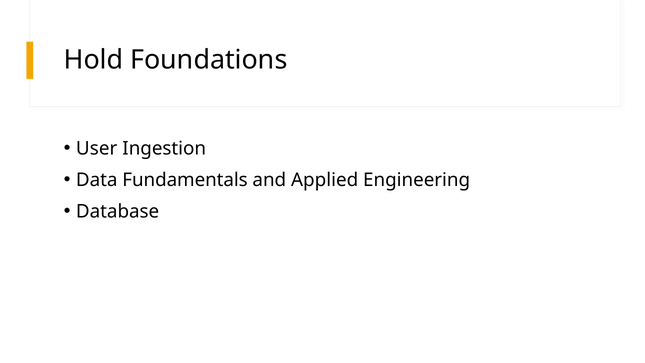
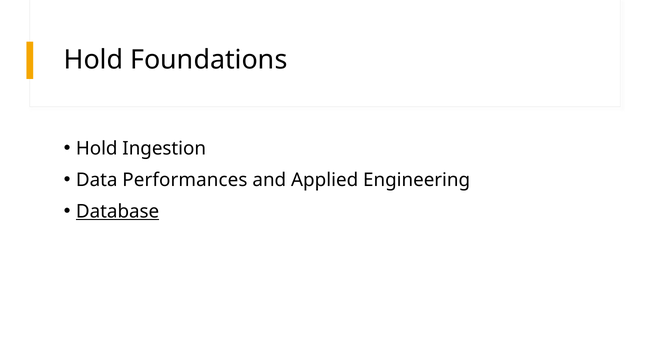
User: User -> Hold (97, 148)
Fundamentals: Fundamentals -> Performances (185, 180)
Database underline: none -> present (118, 211)
